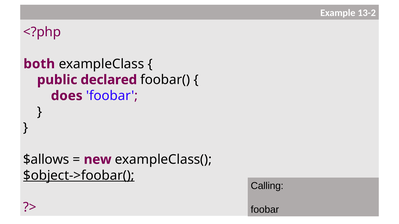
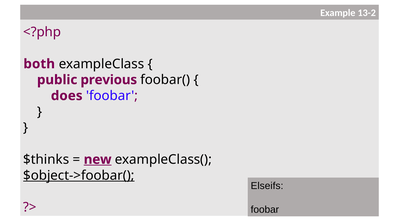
declared: declared -> previous (109, 80)
$allows: $allows -> $thinks (46, 160)
new underline: none -> present (98, 160)
Calling: Calling -> Elseifs (267, 186)
